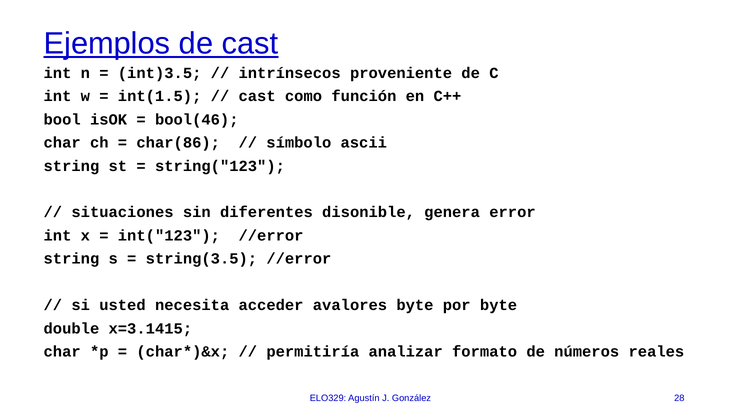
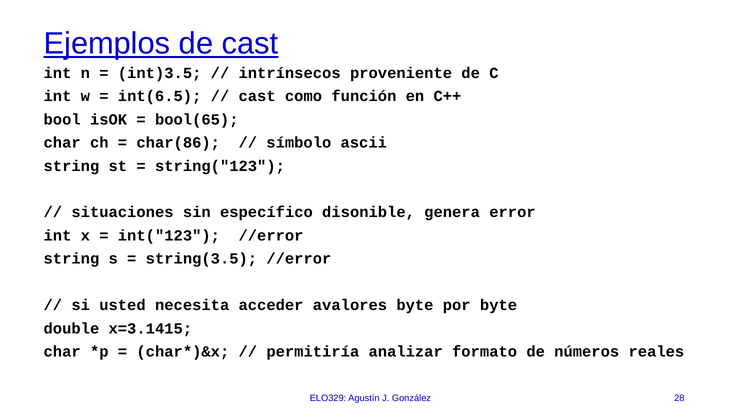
int(1.5: int(1.5 -> int(6.5 (160, 96)
bool(46: bool(46 -> bool(65 (197, 119)
diferentes: diferentes -> específico (266, 212)
